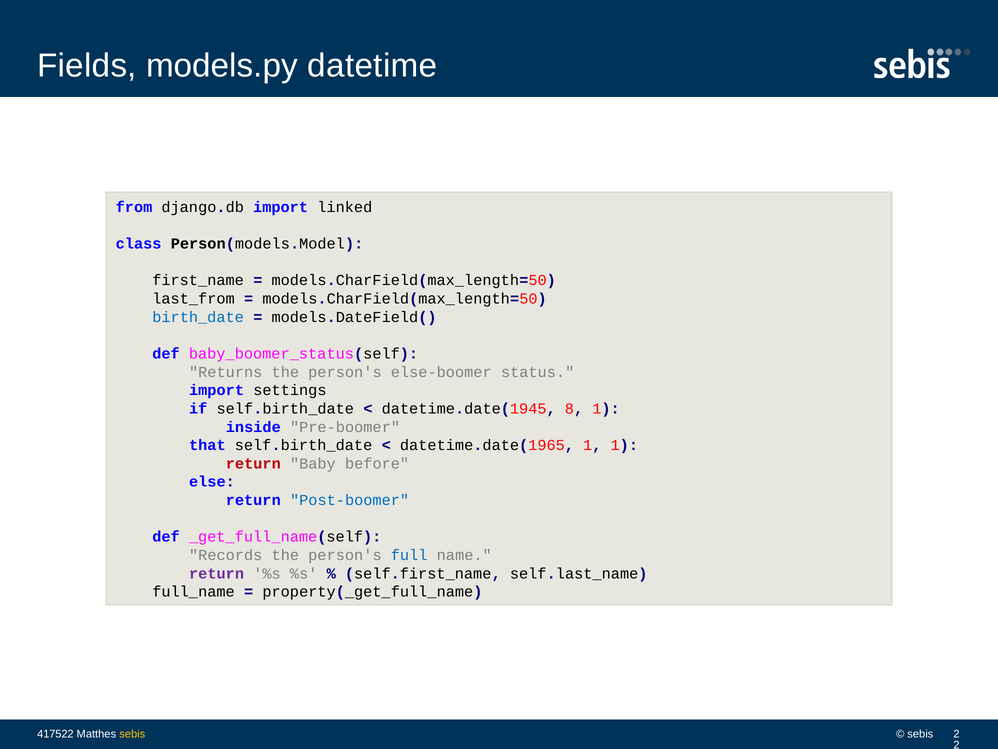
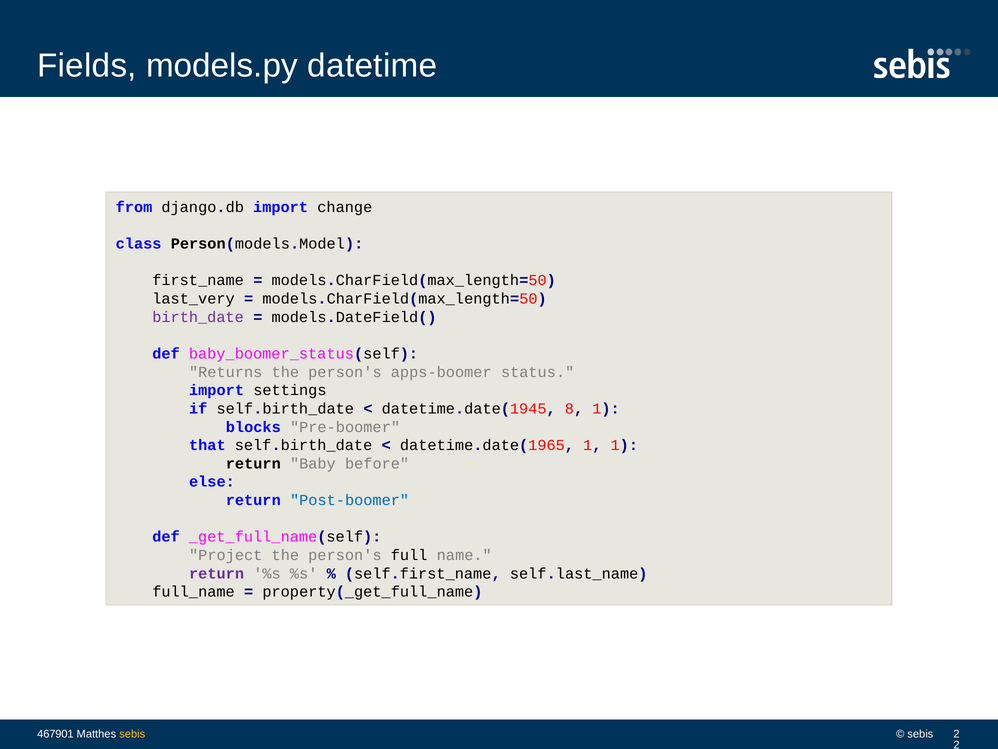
linked: linked -> change (345, 207)
last_from: last_from -> last_very (194, 299)
birth_date colour: blue -> purple (198, 317)
else-boomer: else-boomer -> apps-boomer (441, 372)
inside: inside -> blocks (253, 427)
return colour: red -> black (253, 463)
Records: Records -> Project (226, 555)
full colour: blue -> black (409, 555)
417522: 417522 -> 467901 (55, 733)
